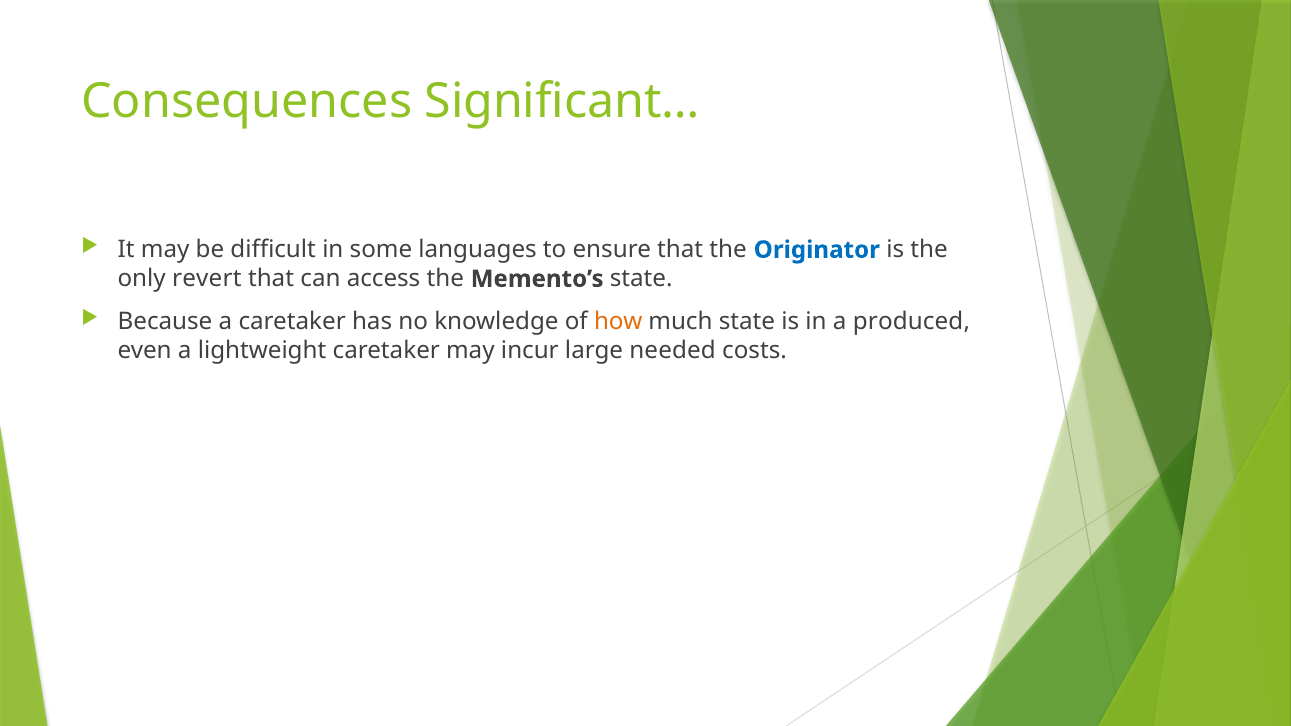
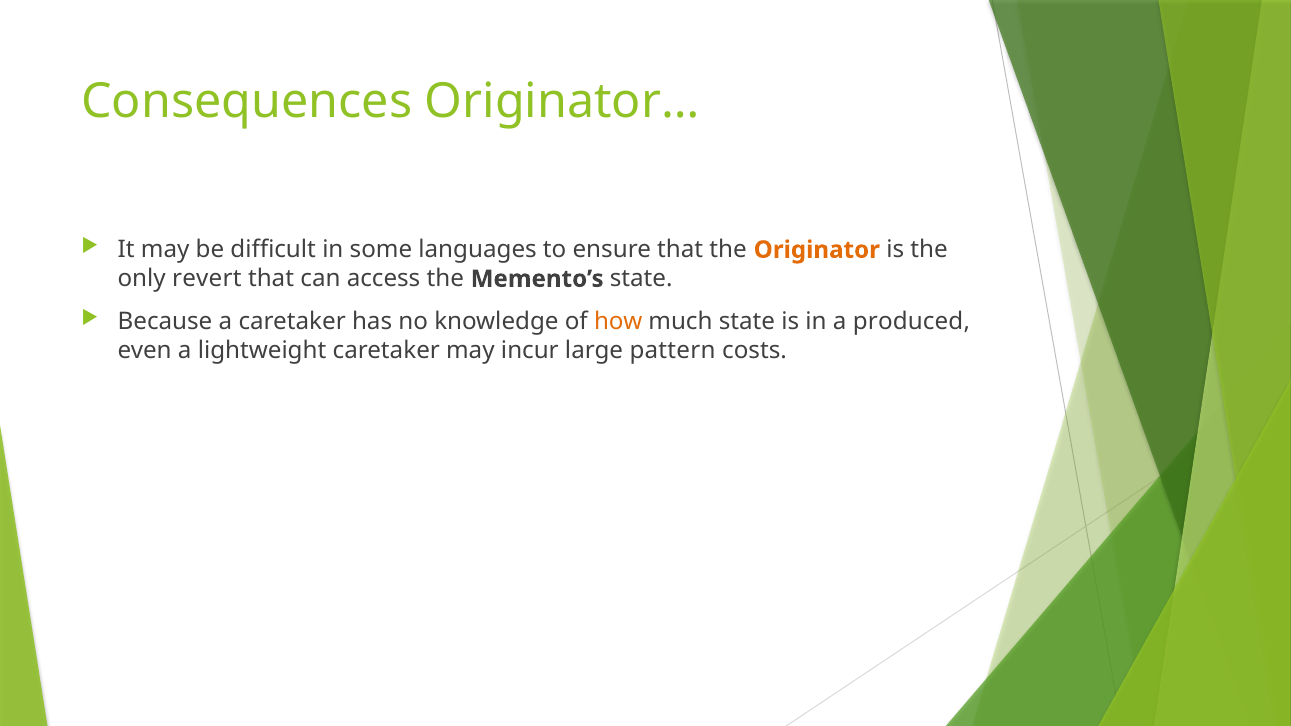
Significant…: Significant… -> Originator… (562, 102)
Originator colour: blue -> orange (817, 250)
needed: needed -> pattern (673, 350)
